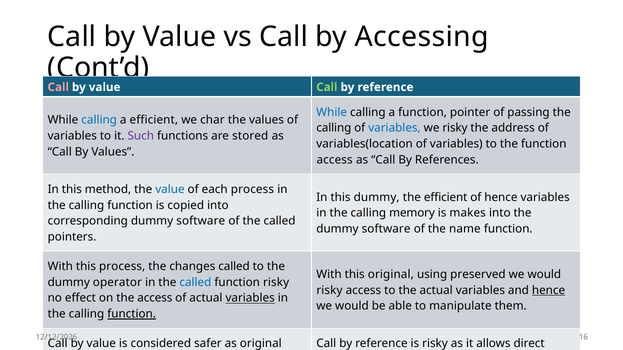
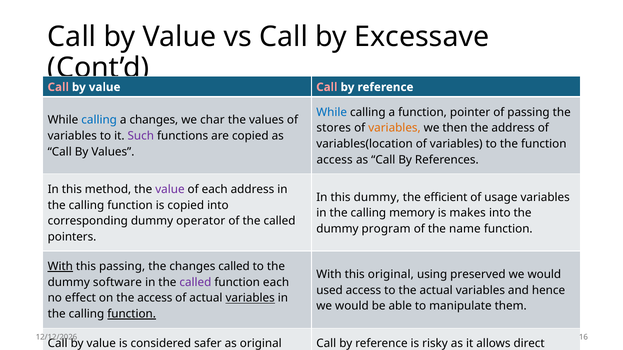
Accessing: Accessing -> Excessave (422, 37)
Call colour: light green -> pink (327, 87)
a efficient: efficient -> changes (154, 120)
calling: calling -> stores (334, 128)
variables colour: blue -> orange (395, 128)
we risky: risky -> then (455, 128)
are stored: stored -> copied (250, 136)
value colour: blue -> purple (170, 190)
each process: process -> address (252, 190)
of hence: hence -> usage (501, 197)
corresponding dummy software: software -> operator (201, 221)
software: software -> program (386, 229)
With underline: none -> present (60, 267)
this process: process -> passing (122, 267)
operator: operator -> software (117, 283)
called colour: blue -> purple (195, 283)
function risky: risky -> each (276, 283)
risky: risky -> used (330, 291)
hence underline: present -> none (549, 291)
